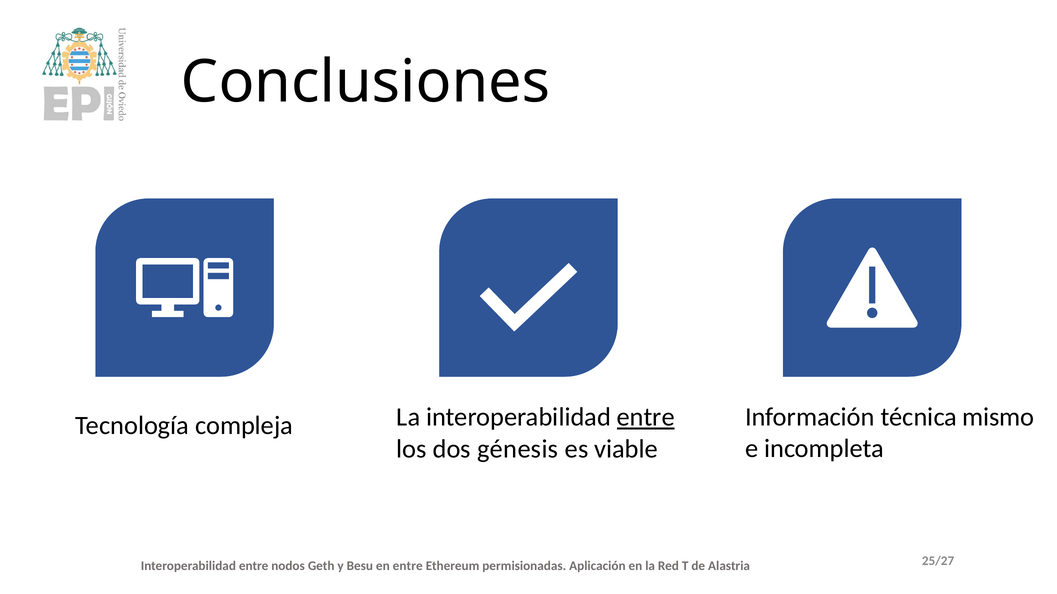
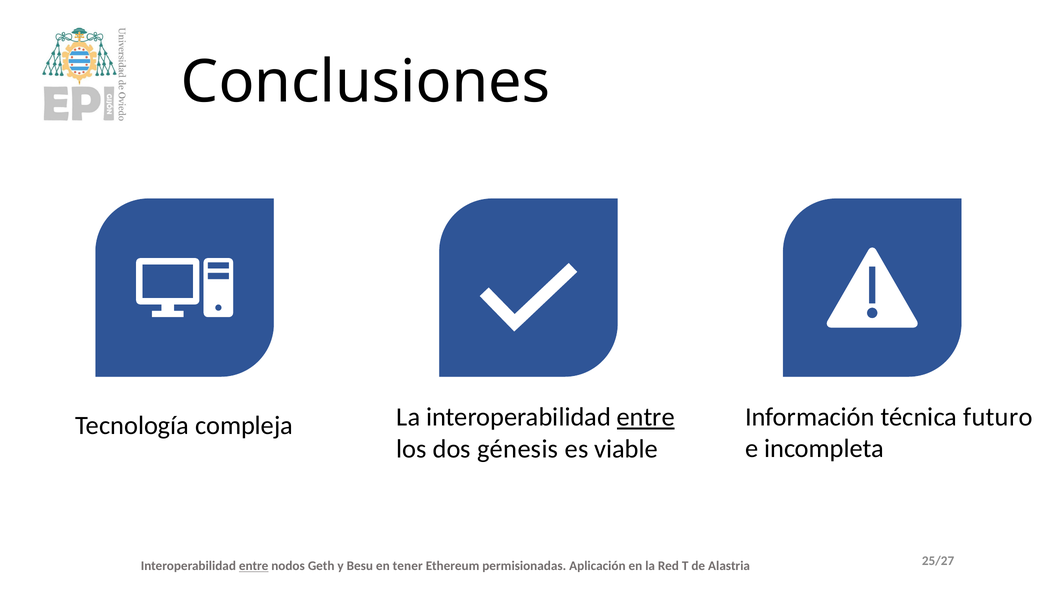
mismo: mismo -> futuro (998, 417)
entre underline: none -> present (254, 567)
en entre: entre -> tener (408, 567)
